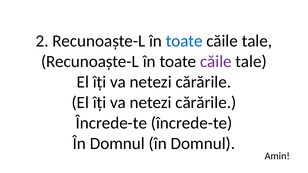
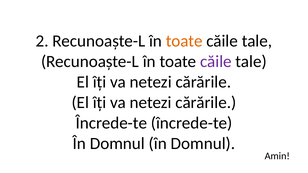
toate colour: blue -> orange (184, 41)
